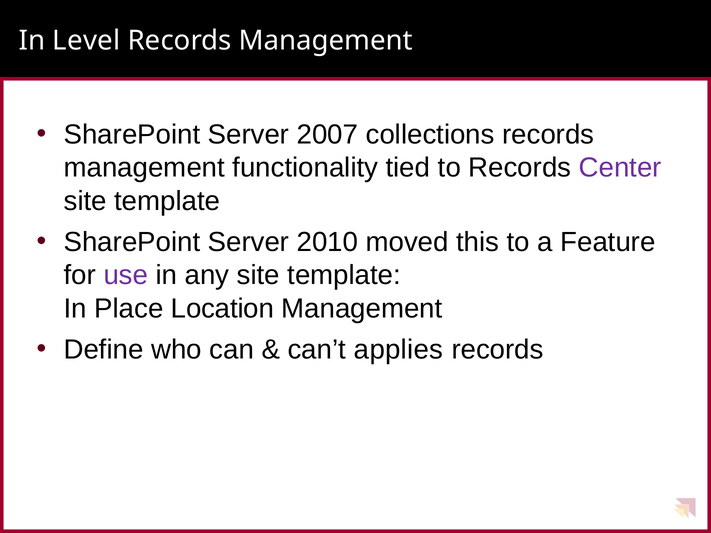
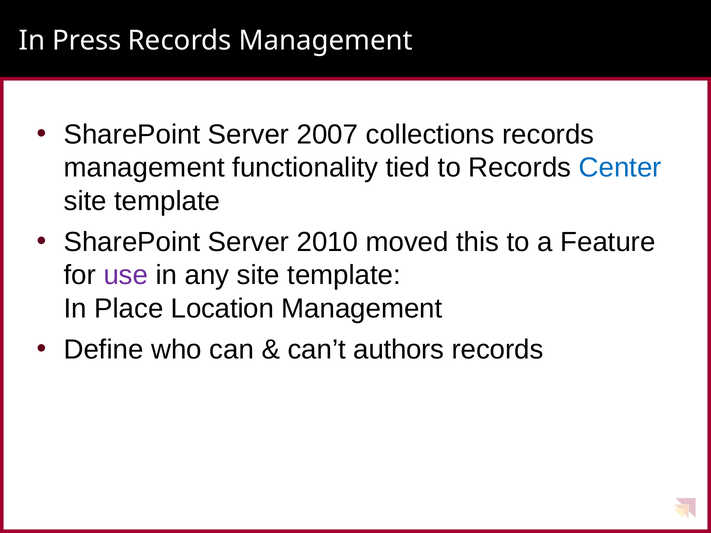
Level: Level -> Press (87, 40)
Center colour: purple -> blue (620, 168)
applies: applies -> authors (399, 350)
